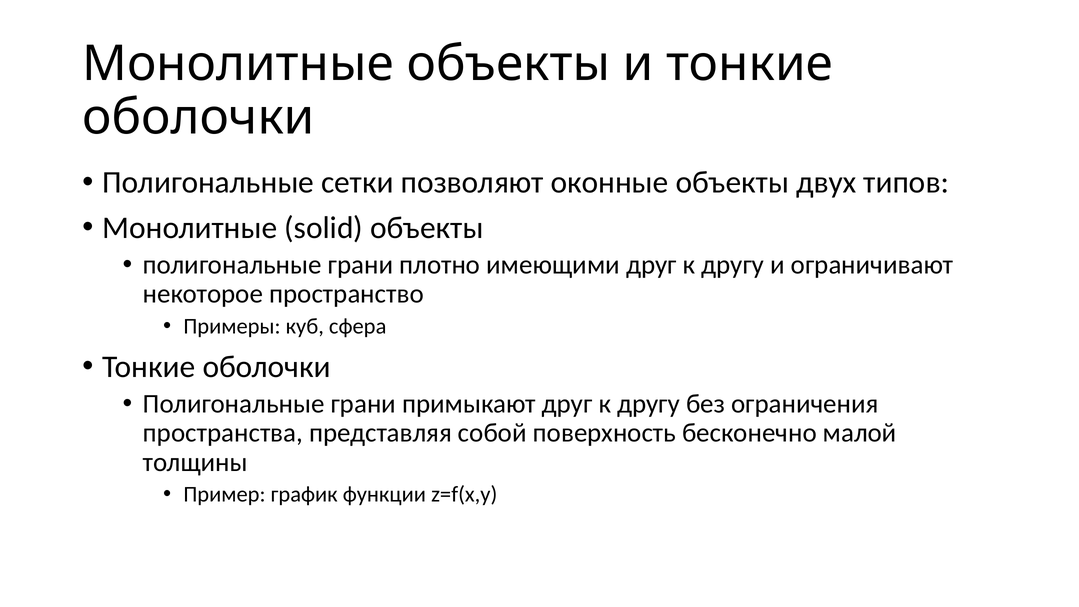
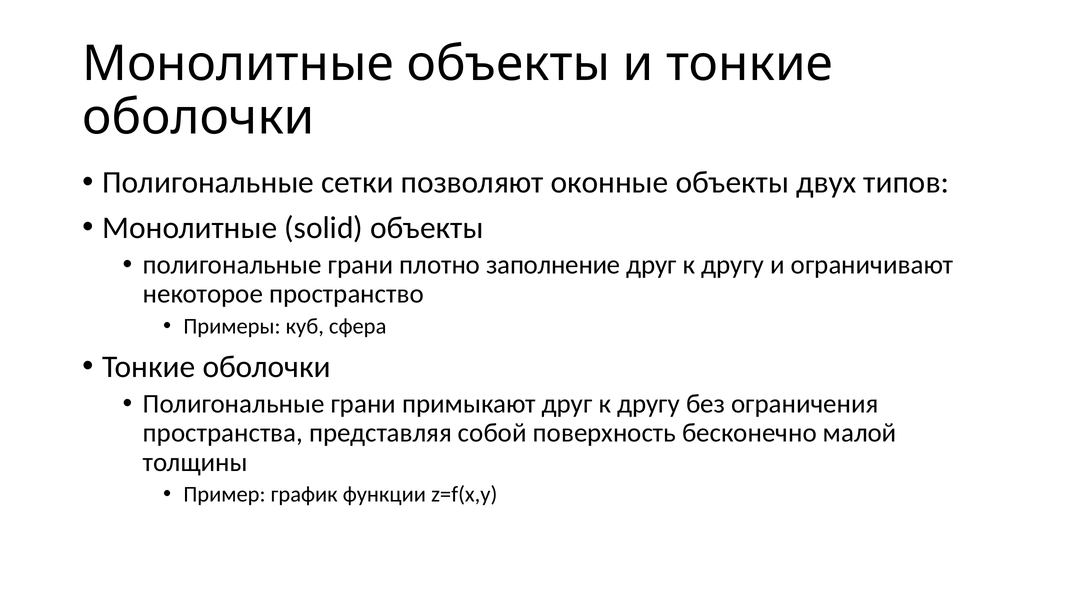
имеющими: имеющими -> заполнение (553, 265)
